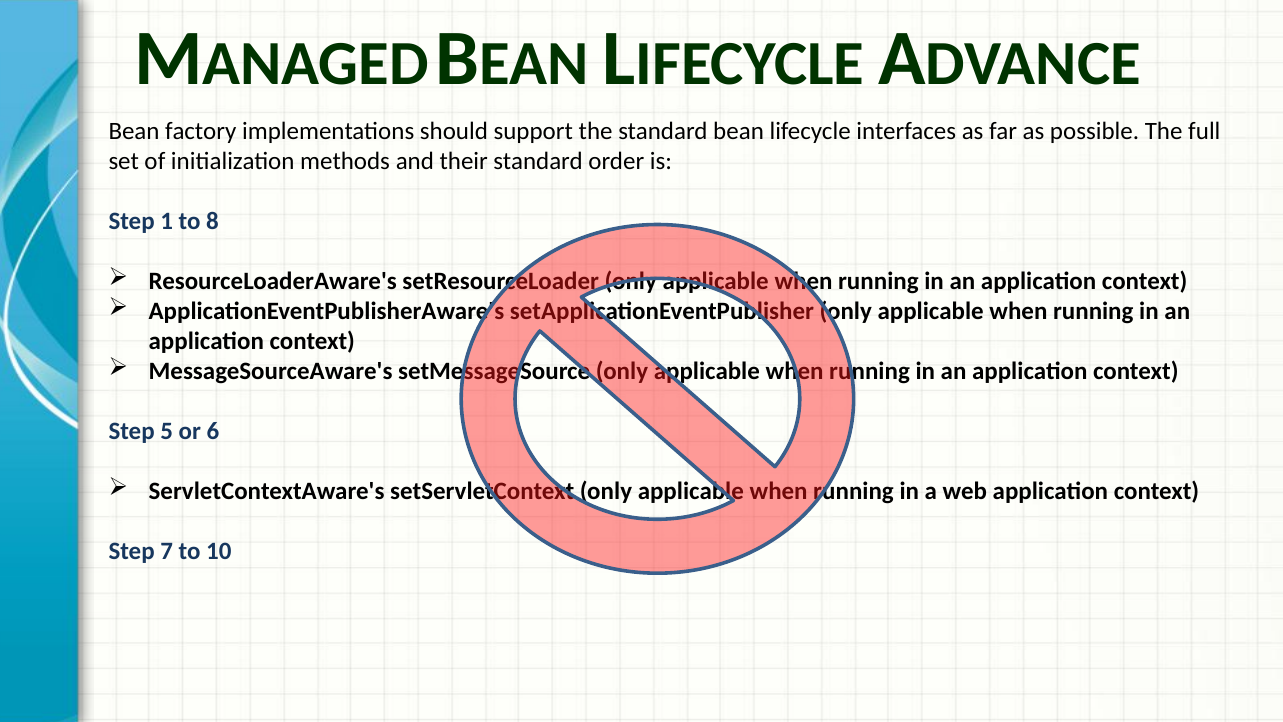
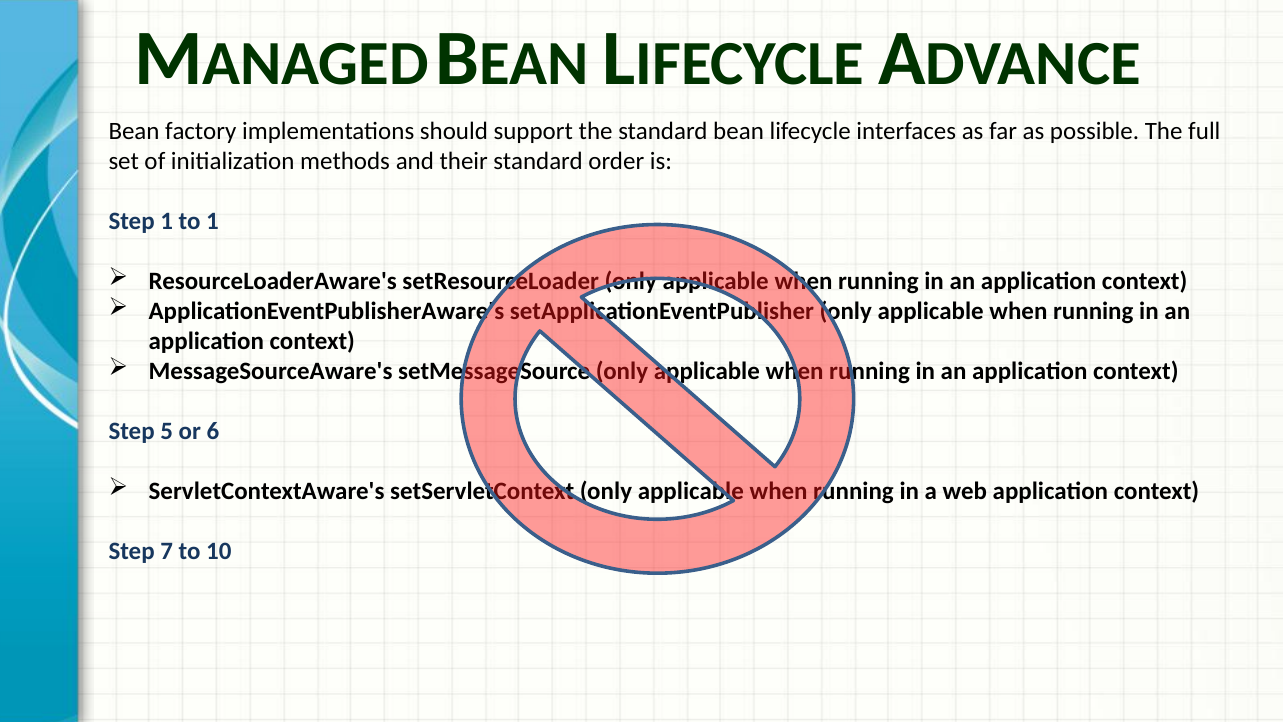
to 8: 8 -> 1 (213, 221)
